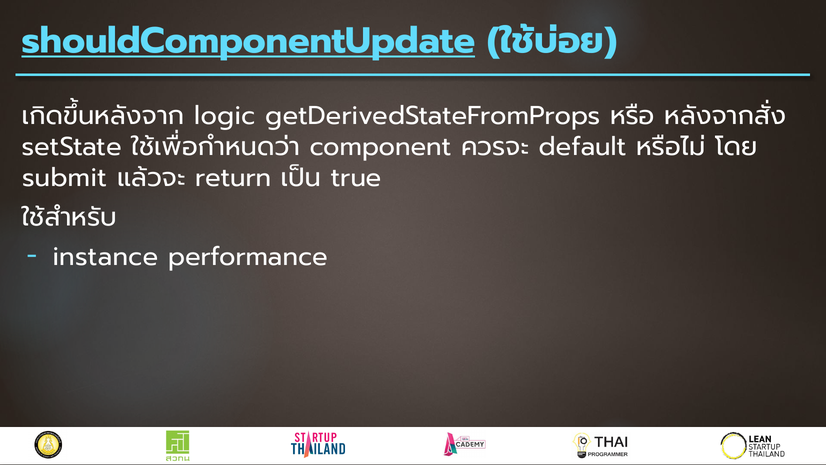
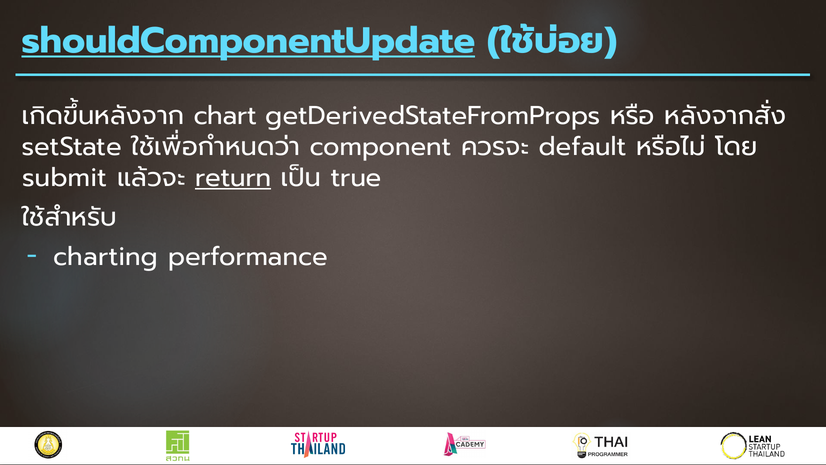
logic: logic -> chart (225, 116)
return underline: none -> present (233, 178)
instance: instance -> charting (106, 257)
